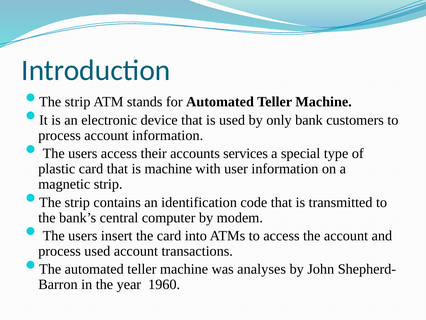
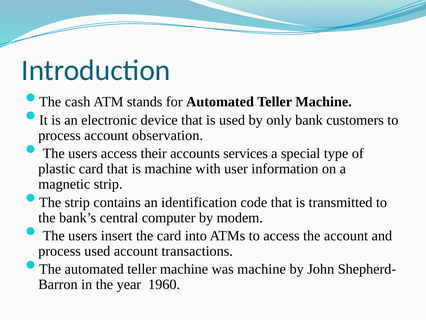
strip: strip -> cash (78, 102)
account information: information -> observation (168, 135)
was analyses: analyses -> machine (262, 269)
